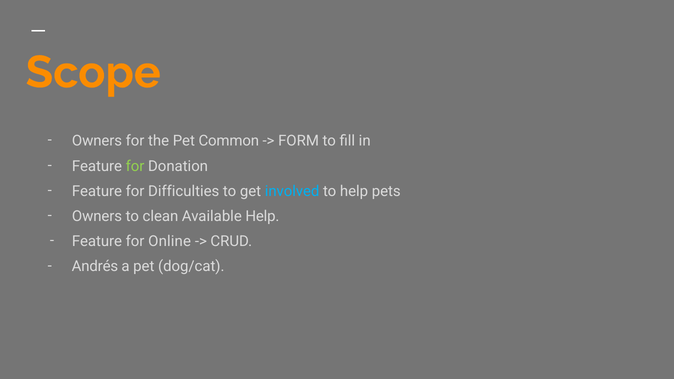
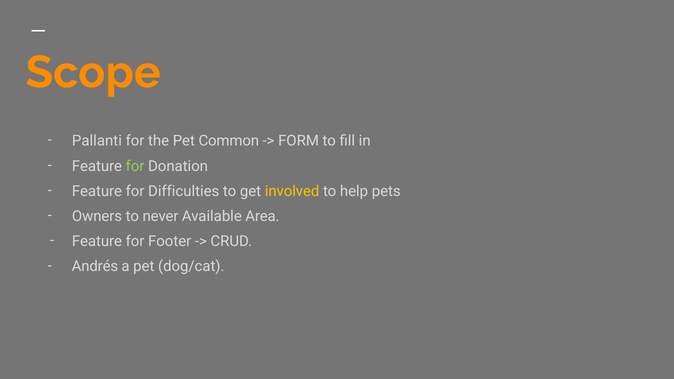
Owners: Owners -> Pallanti (97, 141)
involved colour: light blue -> yellow (292, 191)
clean: clean -> never (161, 216)
Available Help: Help -> Area (262, 216)
Online: Online -> Footer (170, 242)
